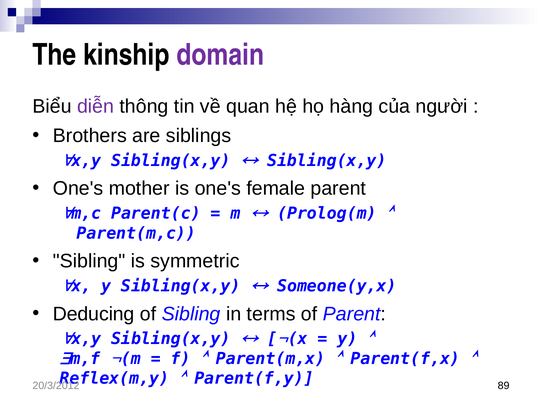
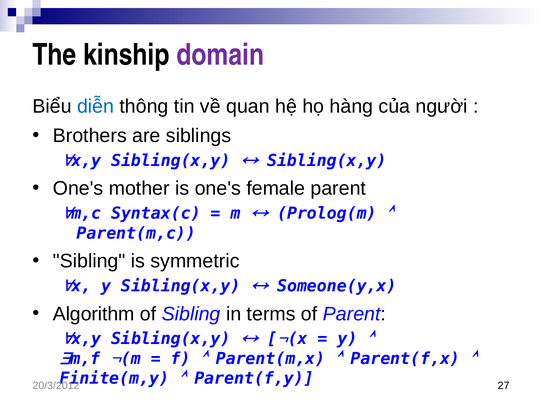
diễn colour: purple -> blue (96, 106)
Parent(c: Parent(c -> Syntax(c (156, 213)
Deducing: Deducing -> Algorithm (94, 313)
Reflex(m,y: Reflex(m,y -> Finite(m,y (114, 378)
89: 89 -> 27 (504, 385)
